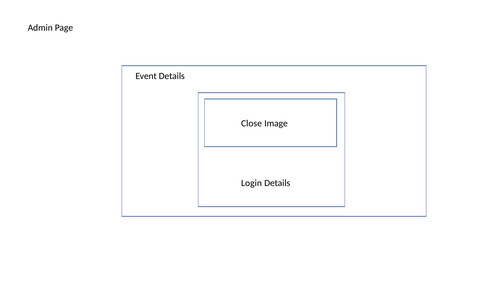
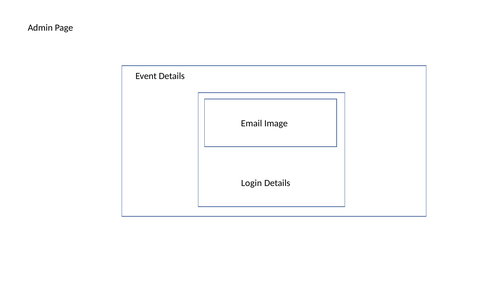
Close: Close -> Email (252, 124)
